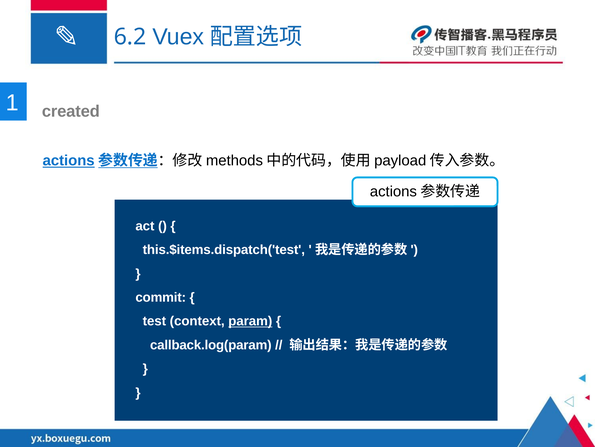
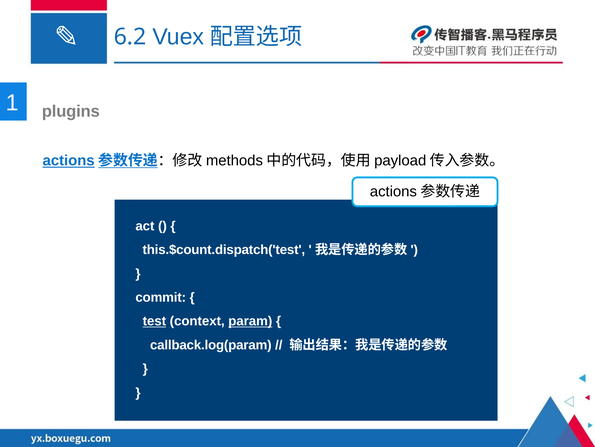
created: created -> plugins (71, 111)
this.$items.dispatch('test: this.$items.dispatch('test -> this.$count.dispatch('test (224, 249)
test underline: none -> present (154, 321)
